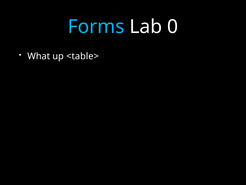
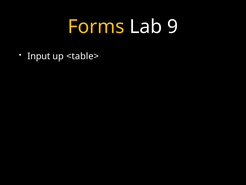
Forms colour: light blue -> yellow (96, 27)
0: 0 -> 9 (173, 27)
What: What -> Input (39, 56)
